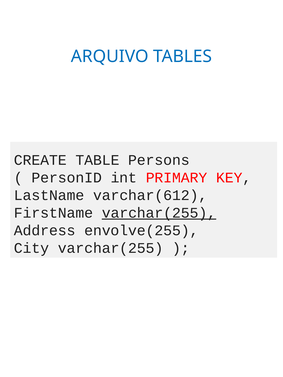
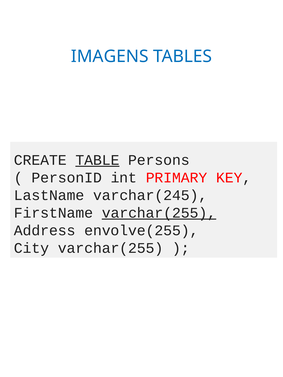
ARQUIVO: ARQUIVO -> IMAGENS (110, 56)
TABLE underline: none -> present (97, 160)
varchar(612: varchar(612 -> varchar(245 (150, 195)
